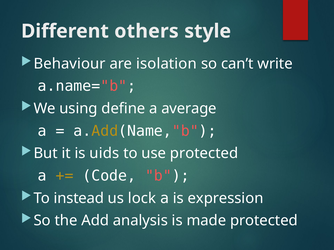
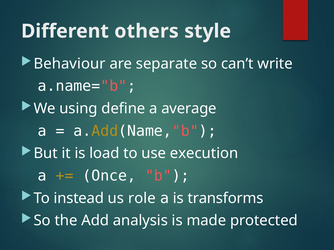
isolation: isolation -> separate (167, 64)
uids: uids -> load (104, 154)
use protected: protected -> execution (204, 154)
Code: Code -> Once (109, 176)
lock: lock -> role (142, 199)
expression: expression -> transforms (226, 199)
